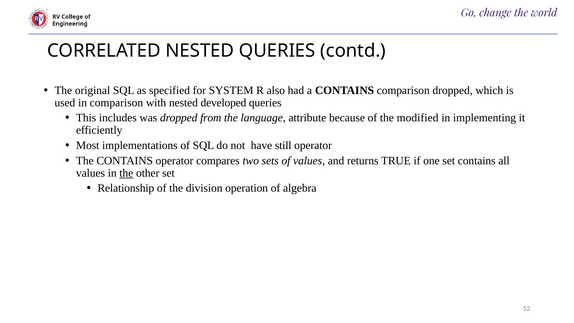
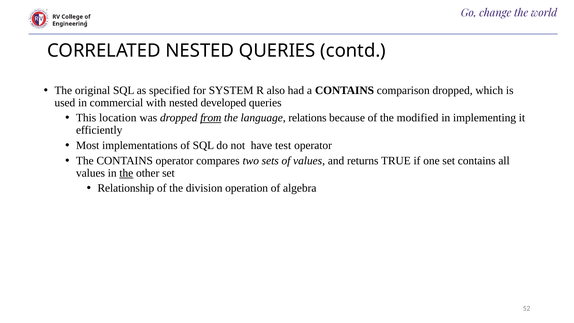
in comparison: comparison -> commercial (116, 103)
includes: includes -> location (118, 118)
from underline: none -> present (211, 118)
attribute: attribute -> relations (307, 118)
still: still -> test (283, 145)
